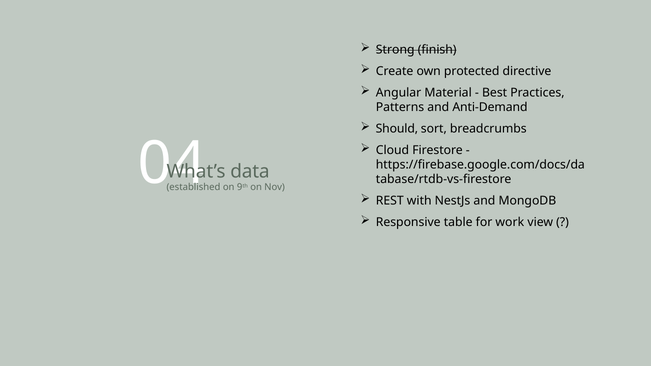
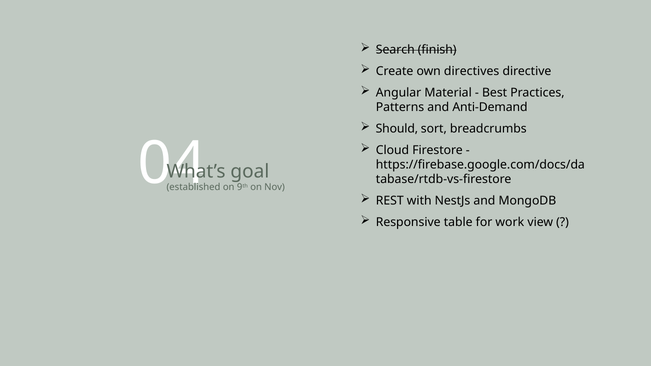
Strong: Strong -> Search (395, 50)
protected: protected -> directives (472, 71)
data: data -> goal (250, 172)
